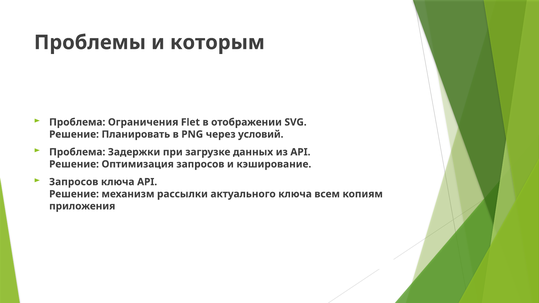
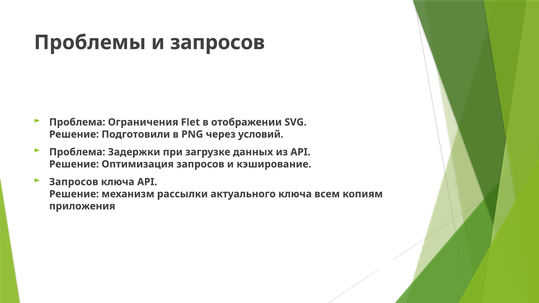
и которым: которым -> запросов (218, 43)
Планировать: Планировать -> Подготовили (136, 134)
